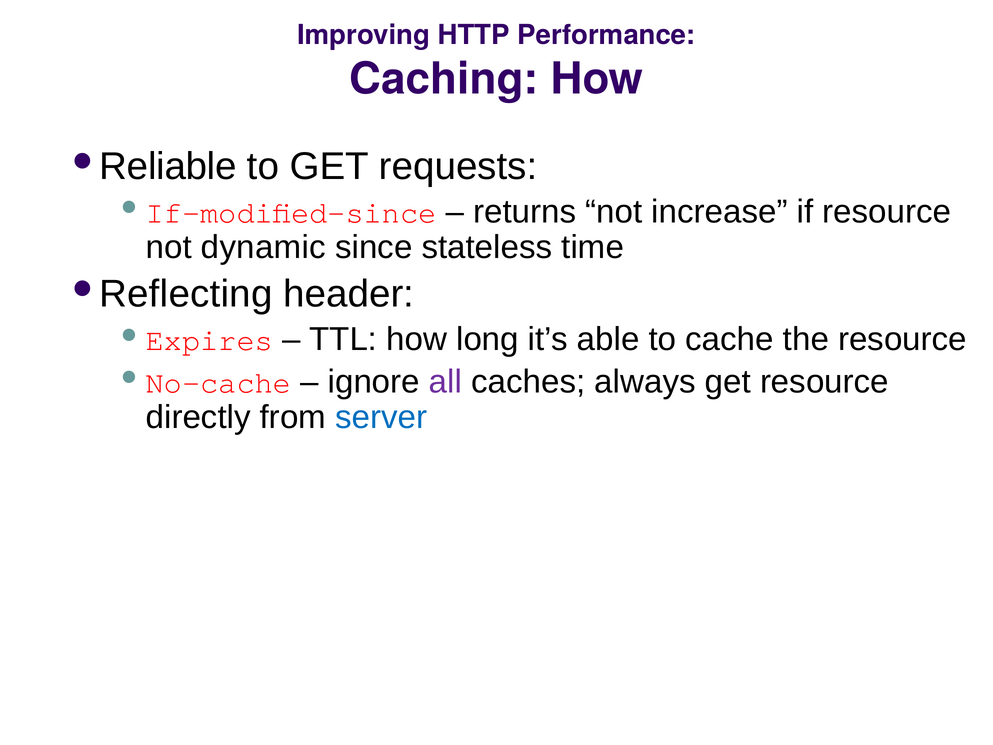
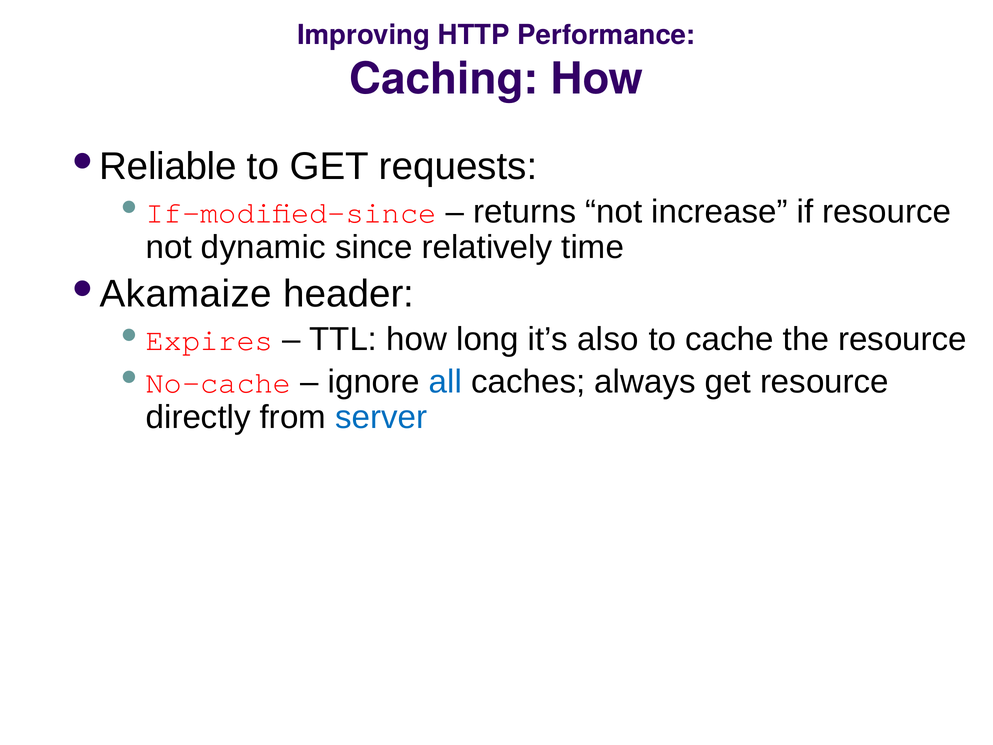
stateless: stateless -> relatively (487, 247)
Reflecting: Reflecting -> Akamaize (186, 294)
able: able -> also (608, 339)
all colour: purple -> blue (446, 382)
